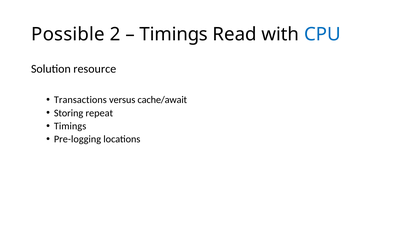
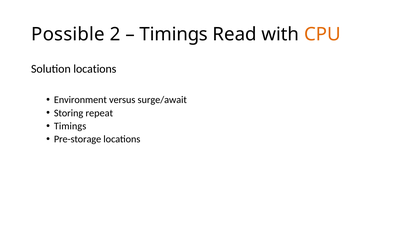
CPU colour: blue -> orange (322, 34)
Solution resource: resource -> locations (95, 69)
Transactions: Transactions -> Environment (80, 100)
cache/await: cache/await -> surge/await (162, 100)
Pre-logging: Pre-logging -> Pre-storage (78, 139)
